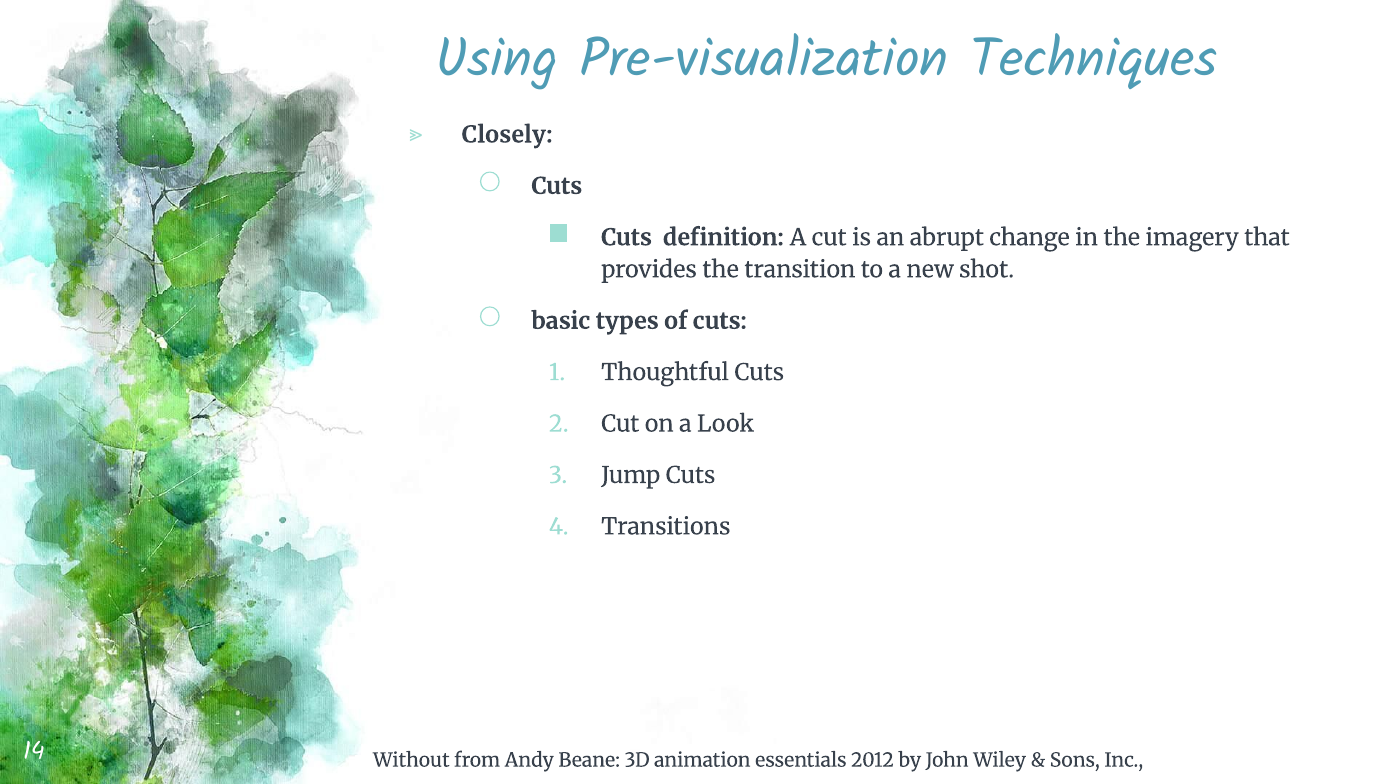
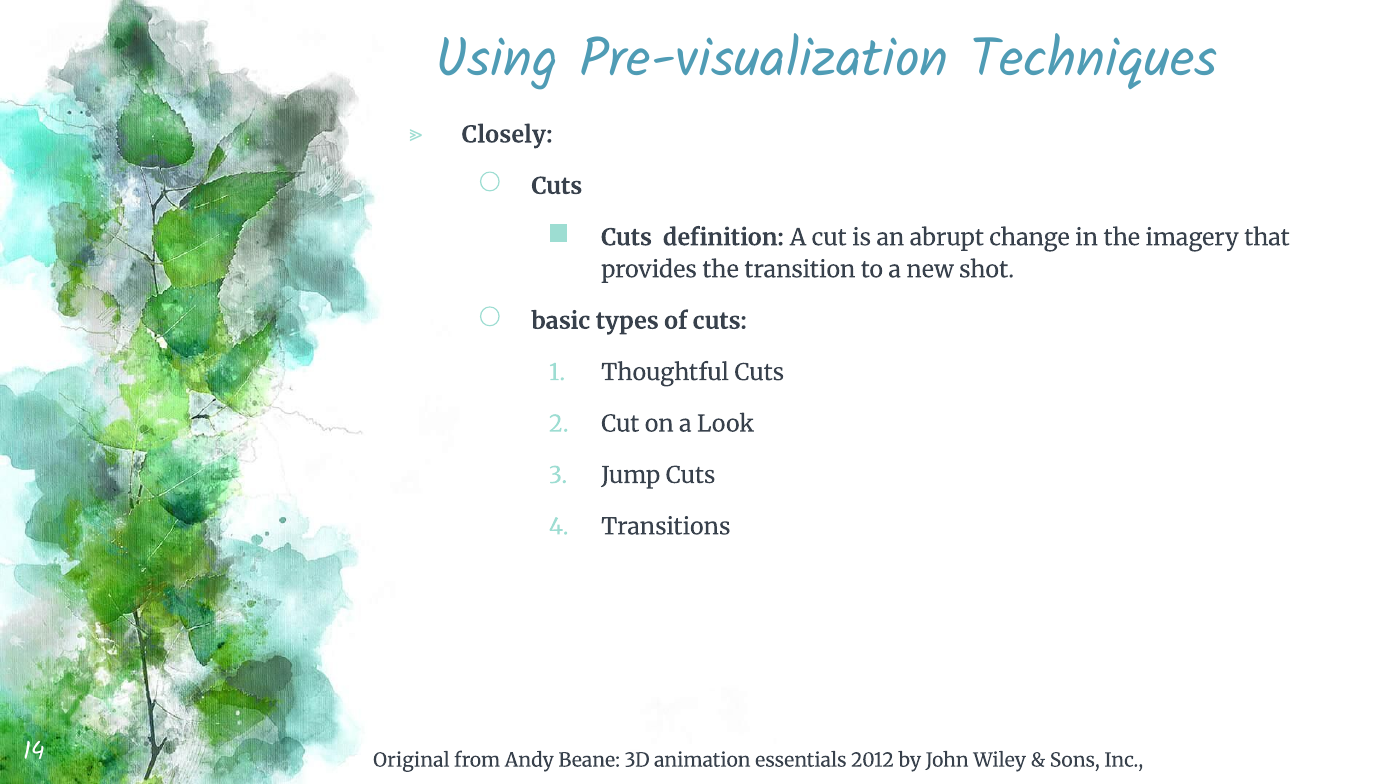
Without: Without -> Original (411, 760)
